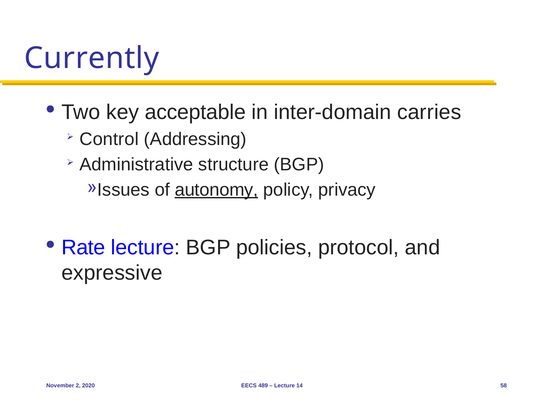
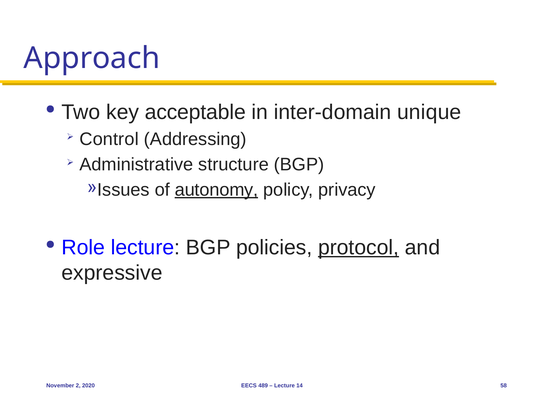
Currently: Currently -> Approach (92, 58)
carries: carries -> unique (429, 112)
Rate: Rate -> Role (83, 248)
protocol underline: none -> present (359, 248)
